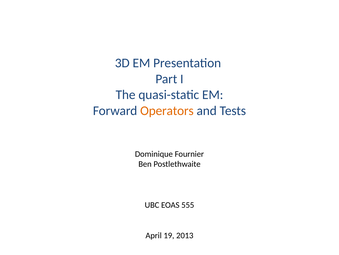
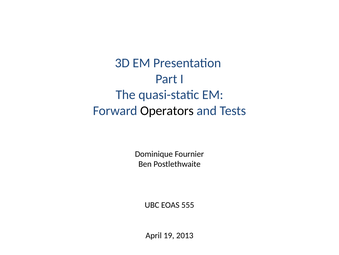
Operators colour: orange -> black (167, 110)
